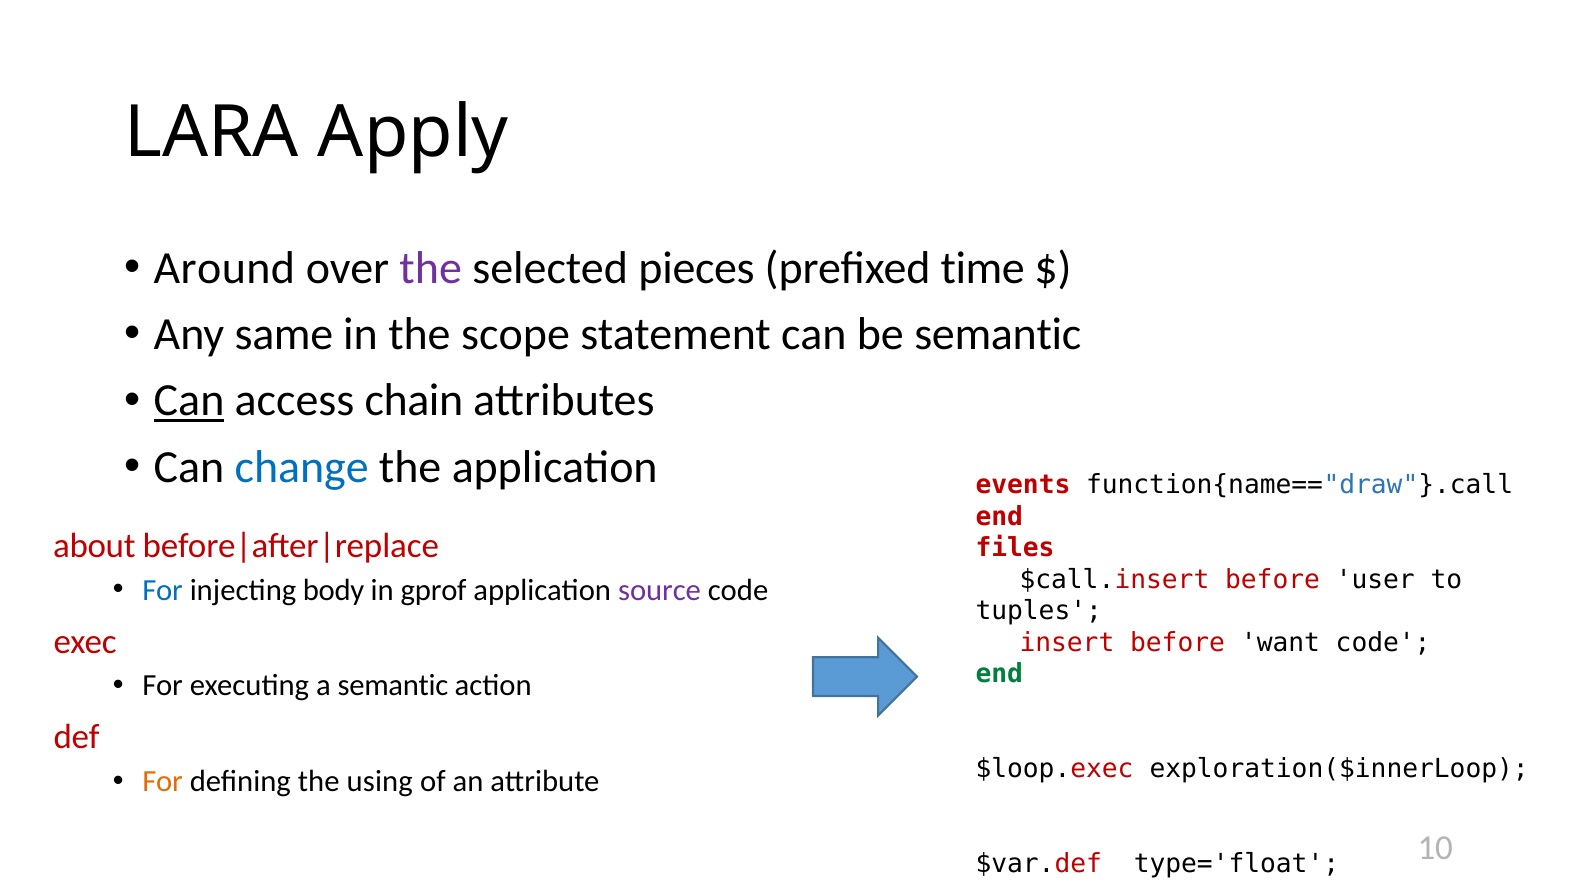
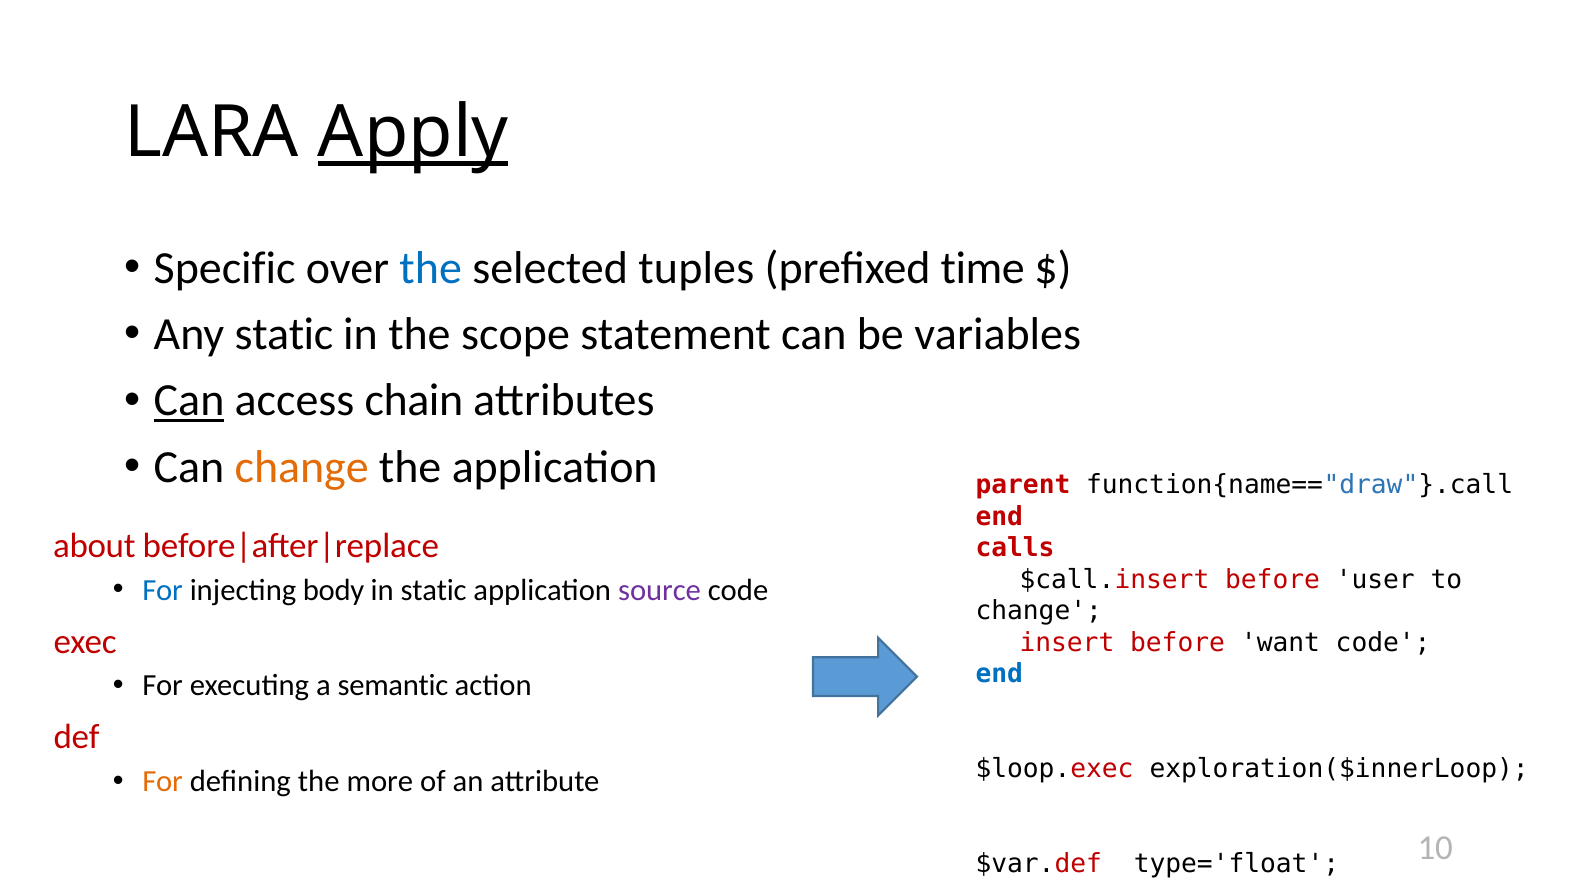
Apply underline: none -> present (413, 133)
Around: Around -> Specific (225, 269)
the colour: purple -> blue (431, 269)
pieces: pieces -> tuples (696, 269)
Any same: same -> static (284, 335)
be semantic: semantic -> variables (998, 335)
change colour: blue -> orange (302, 467)
events: events -> parent (1023, 485)
files: files -> calls (1015, 548)
in gprof: gprof -> static (434, 590)
tuples: tuples -> change (1039, 611)
end colour: green -> blue (999, 674)
using: using -> more (380, 781)
